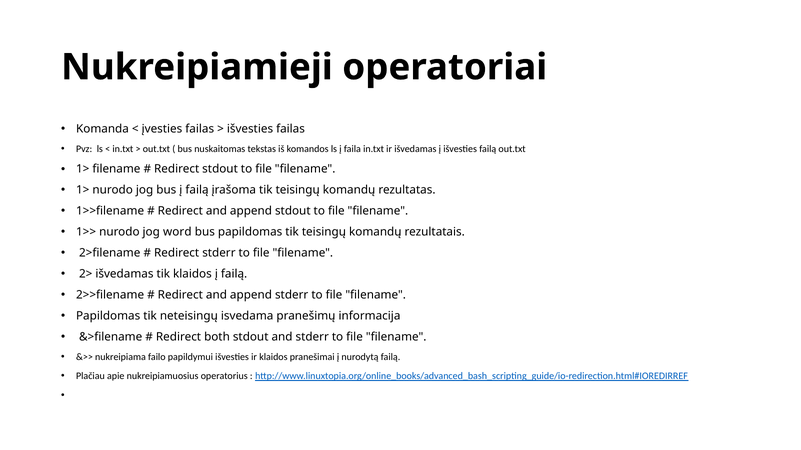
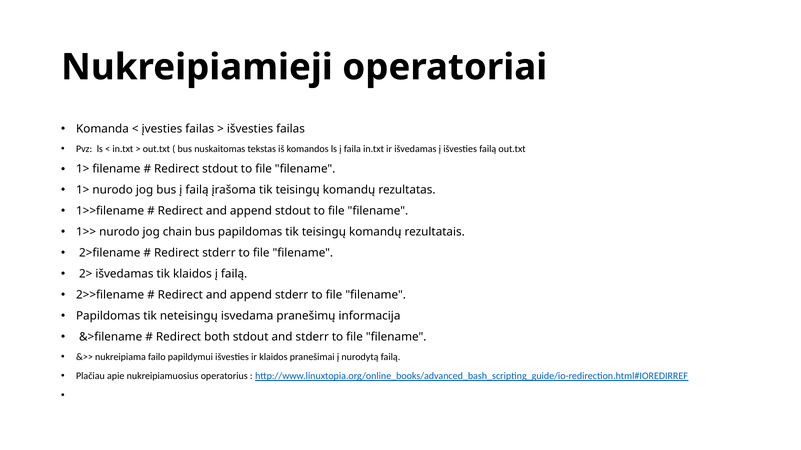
word: word -> chain (177, 232)
